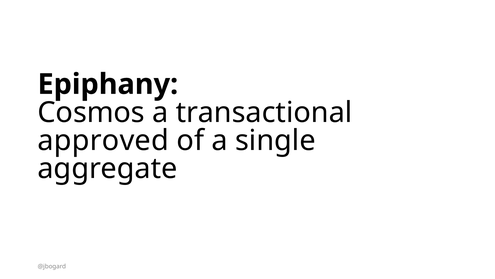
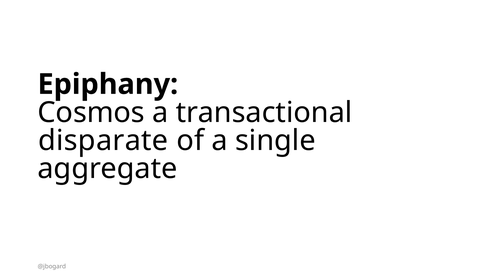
approved: approved -> disparate (103, 140)
